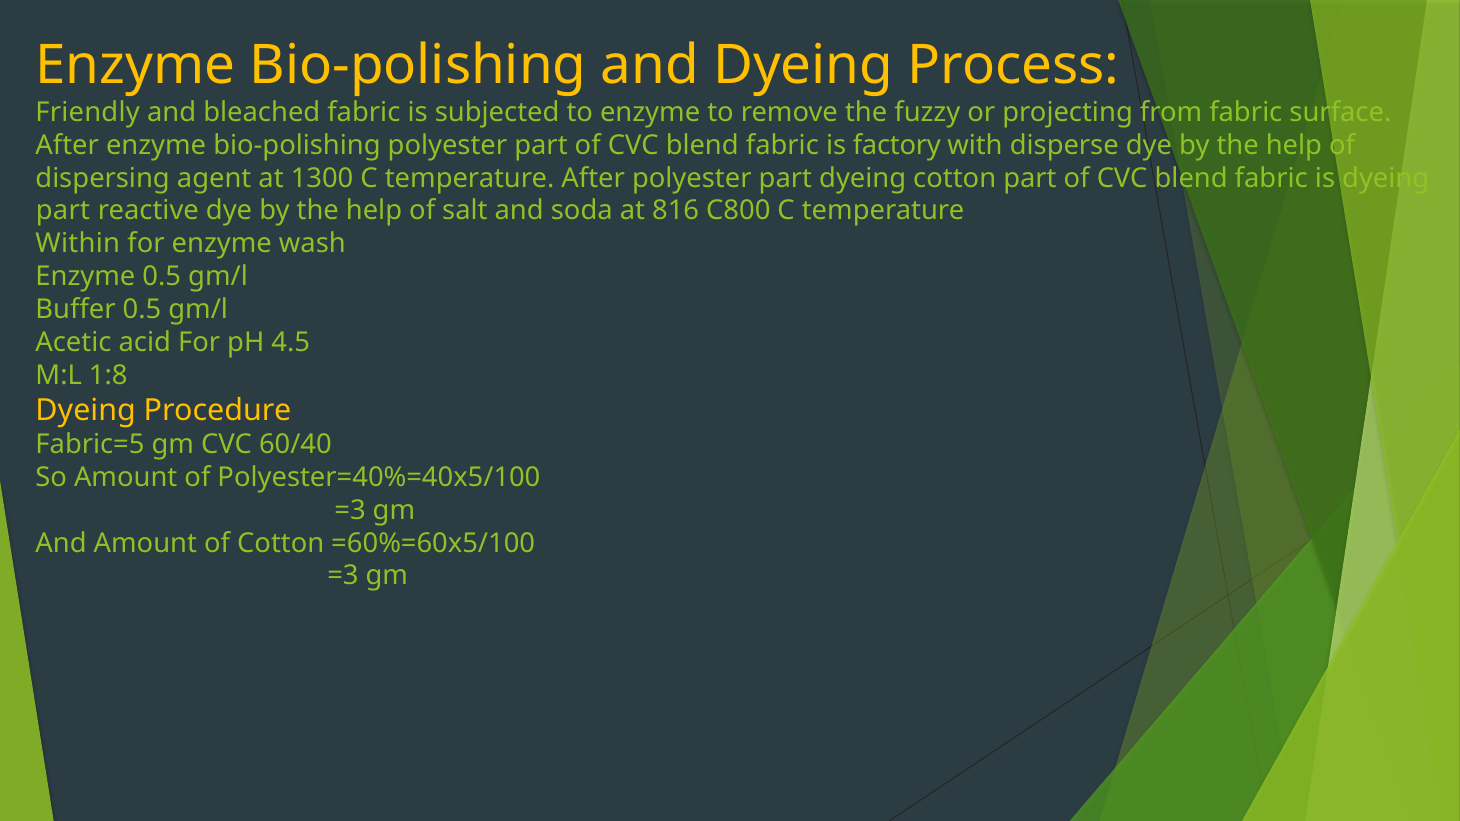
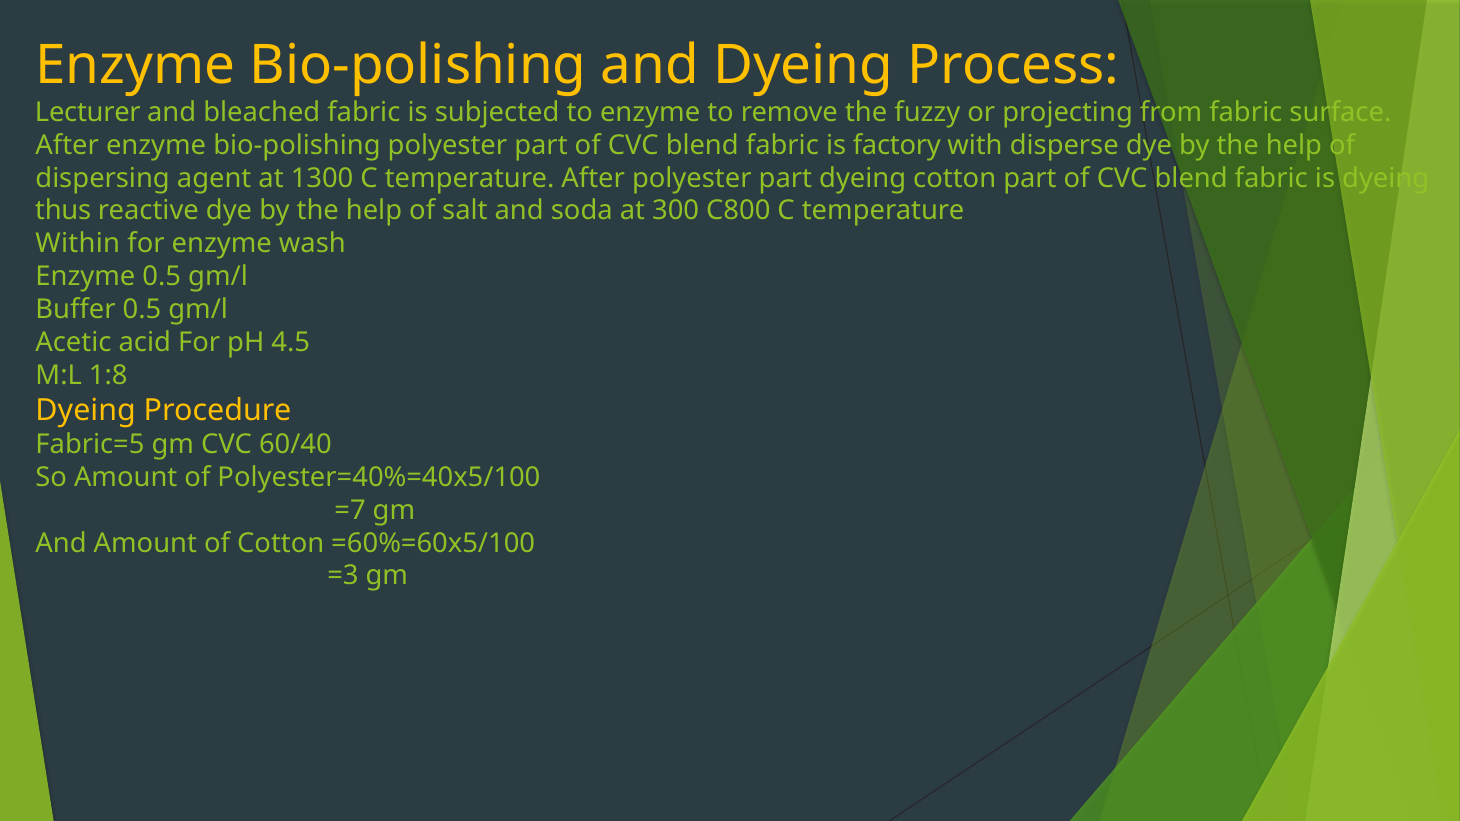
Friendly: Friendly -> Lecturer (88, 112)
part: part -> thus (63, 211)
816: 816 -> 300 (676, 211)
=3: =3 -> =7 (350, 510)
